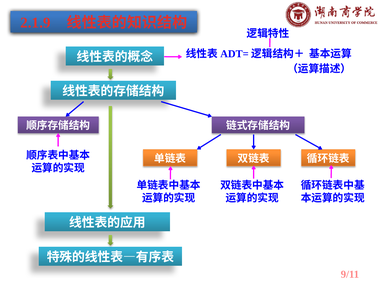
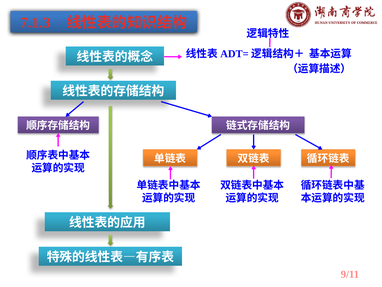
2.1.9: 2.1.9 -> 7.1.3 (35, 23)
